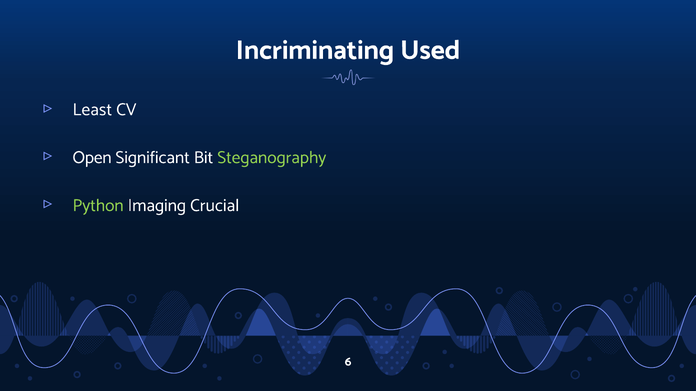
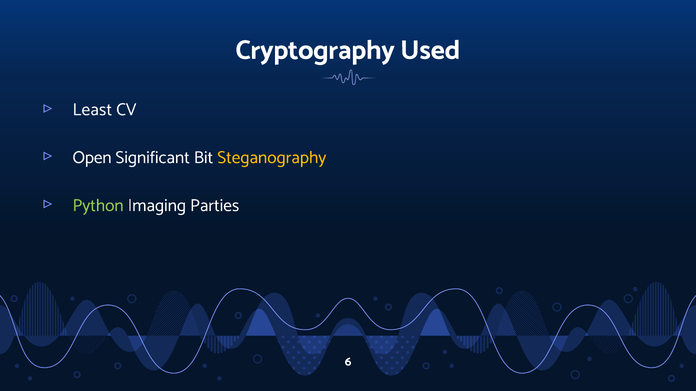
Incriminating: Incriminating -> Cryptography (315, 50)
Steganography colour: light green -> yellow (272, 158)
Crucial: Crucial -> Parties (215, 206)
